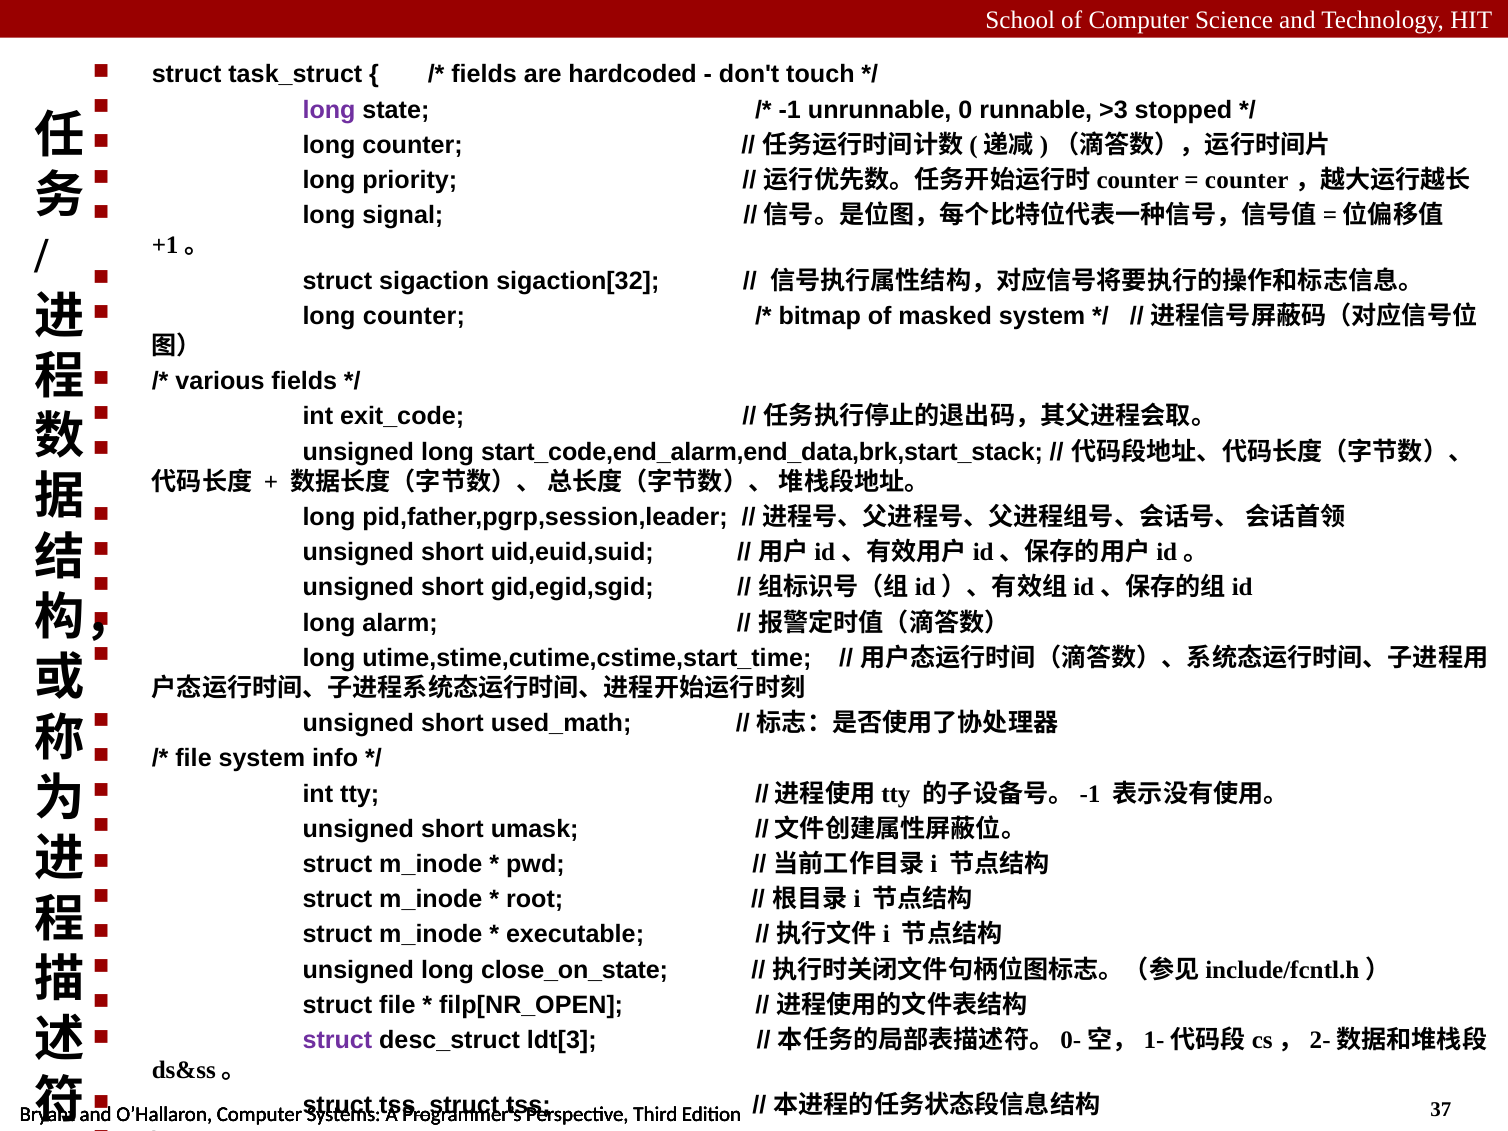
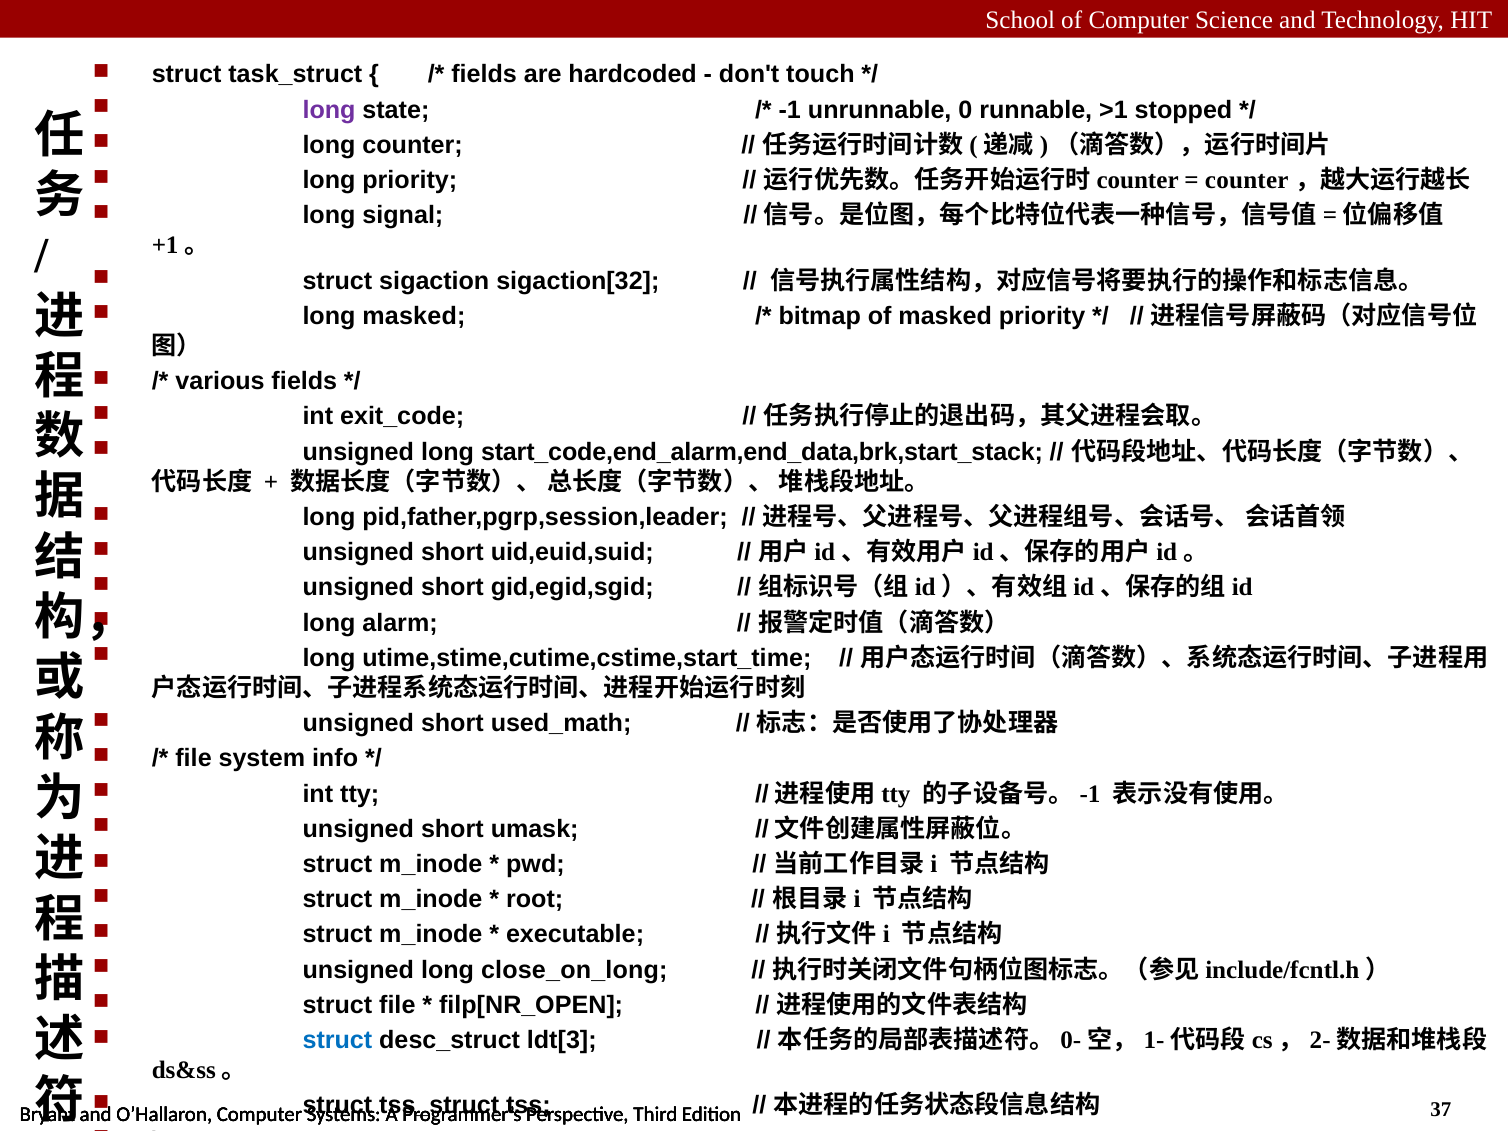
>3: >3 -> >1 (1113, 110)
counter: counter -> masked (414, 316)
masked system: system -> priority (1042, 316)
close_on_state: close_on_state -> close_on_long (574, 970)
struct colour: purple -> blue (337, 1040)
